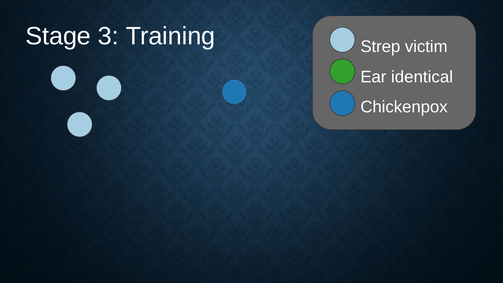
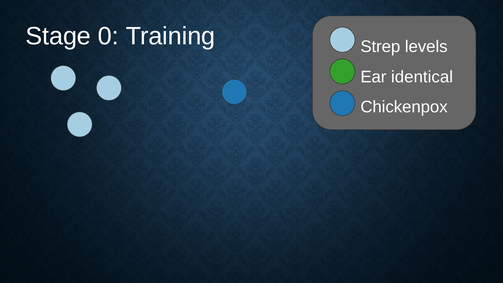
3: 3 -> 0 (108, 36)
victim: victim -> levels (426, 47)
